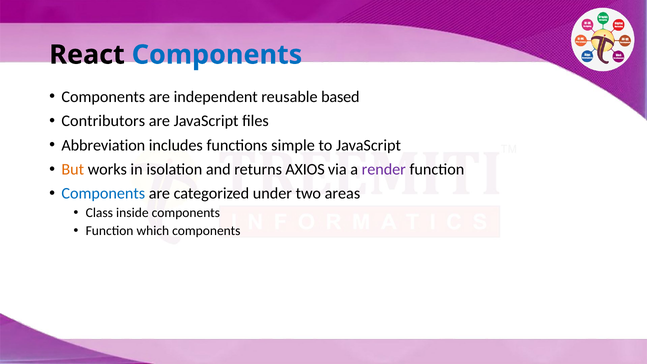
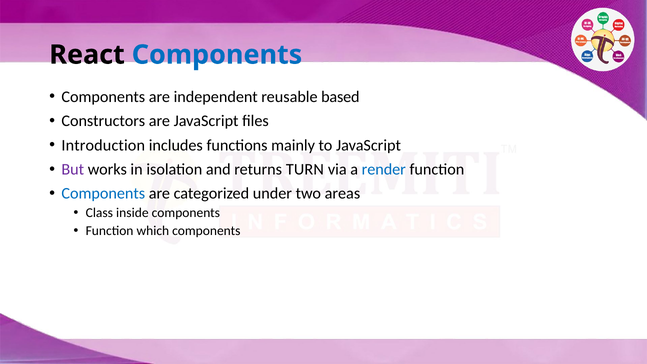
Contributors: Contributors -> Constructors (103, 121)
Abbreviation: Abbreviation -> Introduction (103, 145)
simple: simple -> mainly (293, 145)
But colour: orange -> purple (73, 169)
AXIOS: AXIOS -> TURN (305, 169)
render colour: purple -> blue (384, 169)
